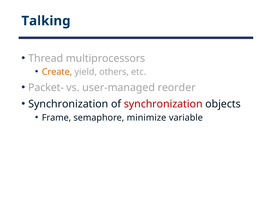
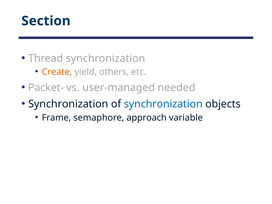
Talking: Talking -> Section (46, 21)
Thread multiprocessors: multiprocessors -> synchronization (106, 58)
reorder: reorder -> needed (177, 88)
synchronization colour: red -> blue (163, 104)
minimize: minimize -> approach (147, 118)
